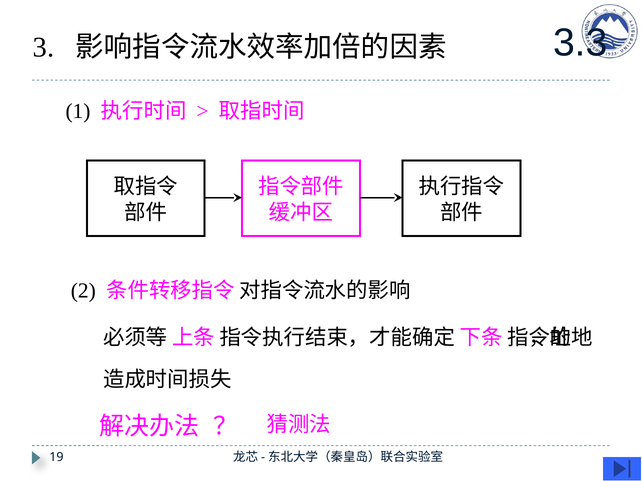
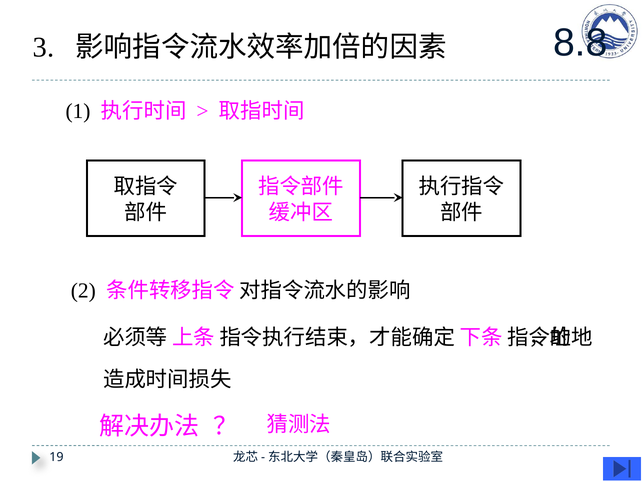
3.3: 3.3 -> 8.8 (580, 43)
